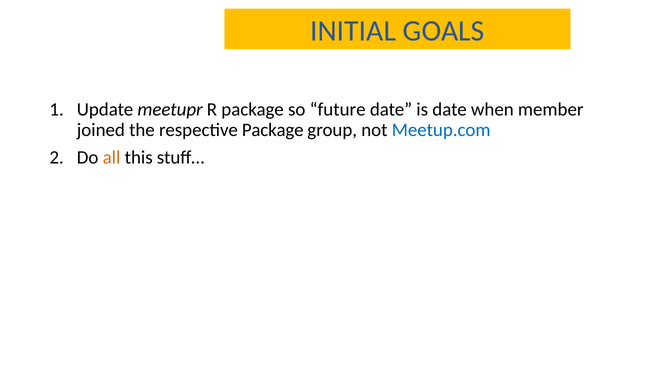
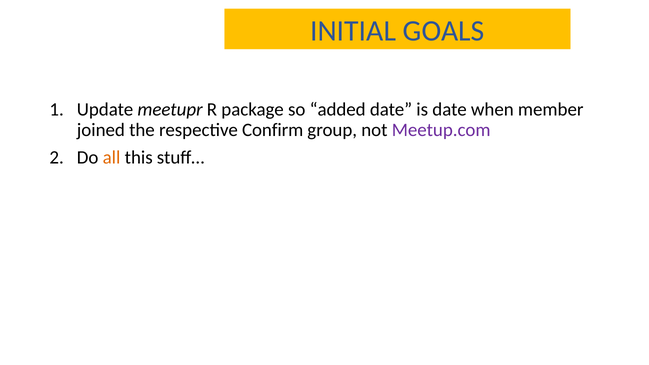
future: future -> added (338, 110)
respective Package: Package -> Confirm (273, 130)
Meetup.com colour: blue -> purple (441, 130)
